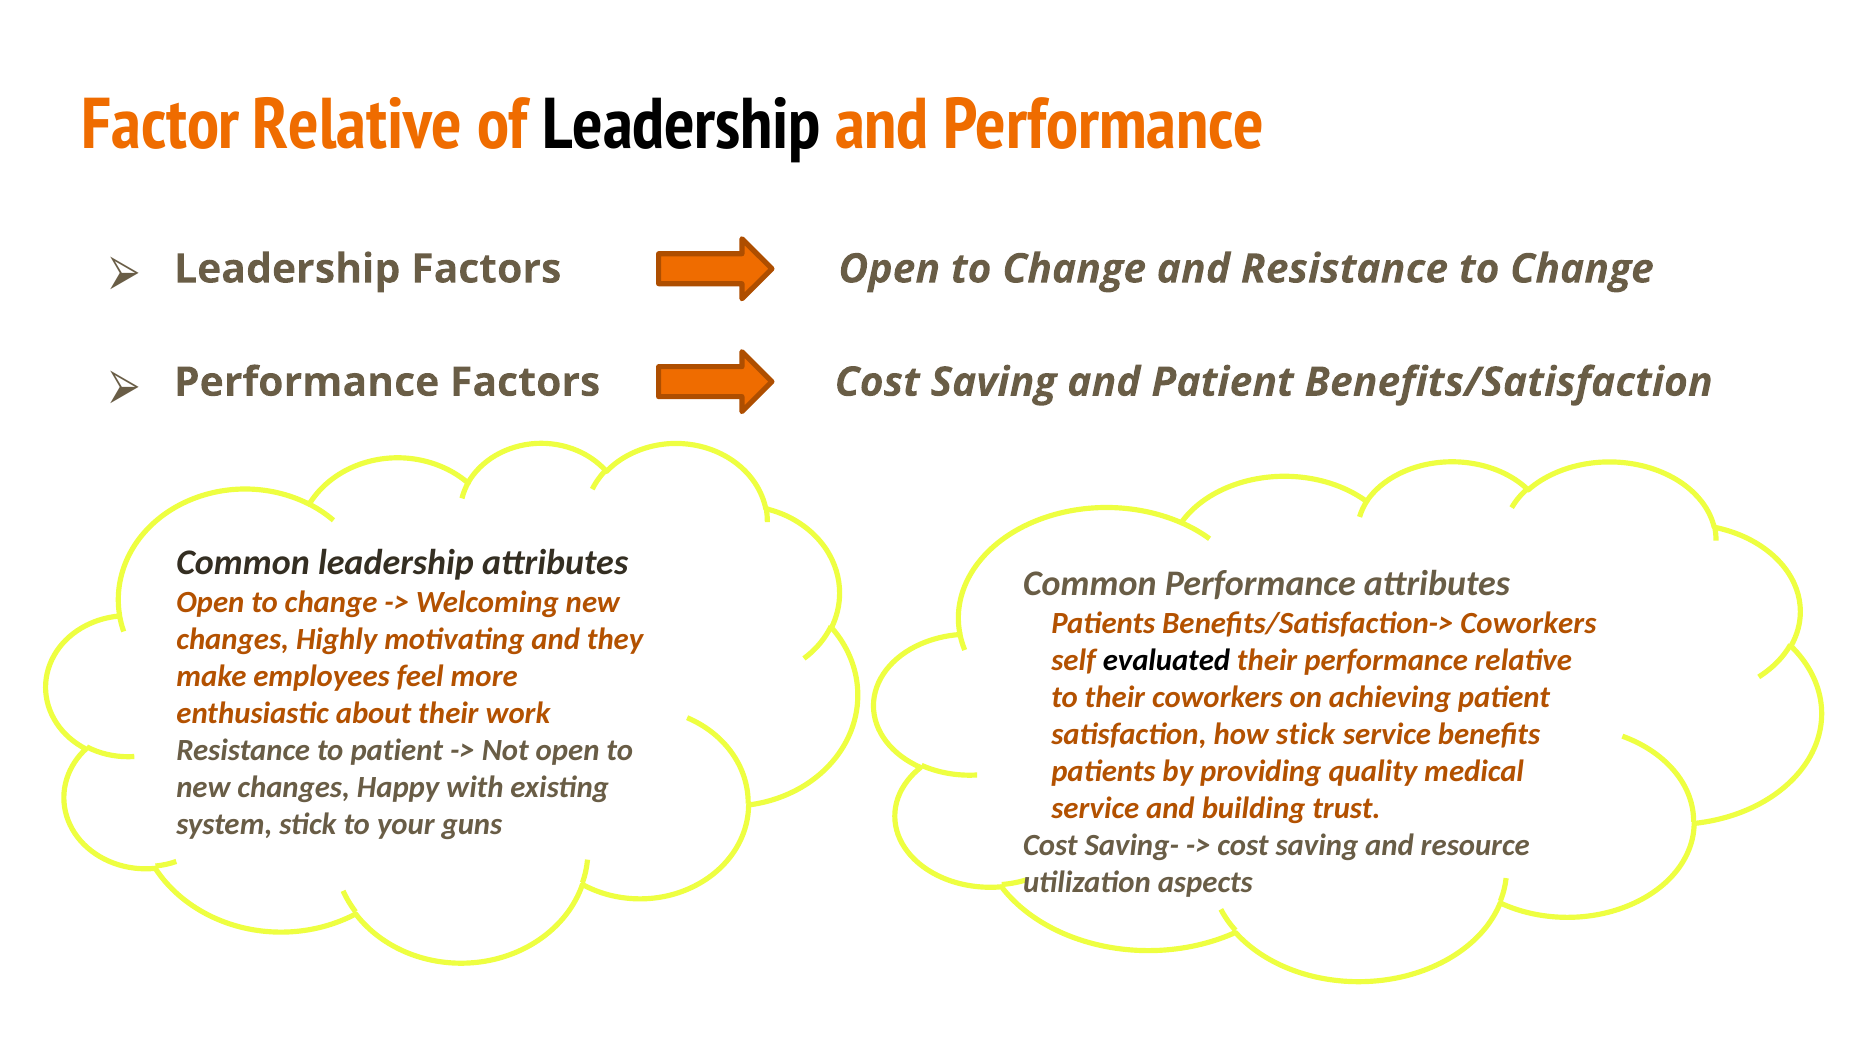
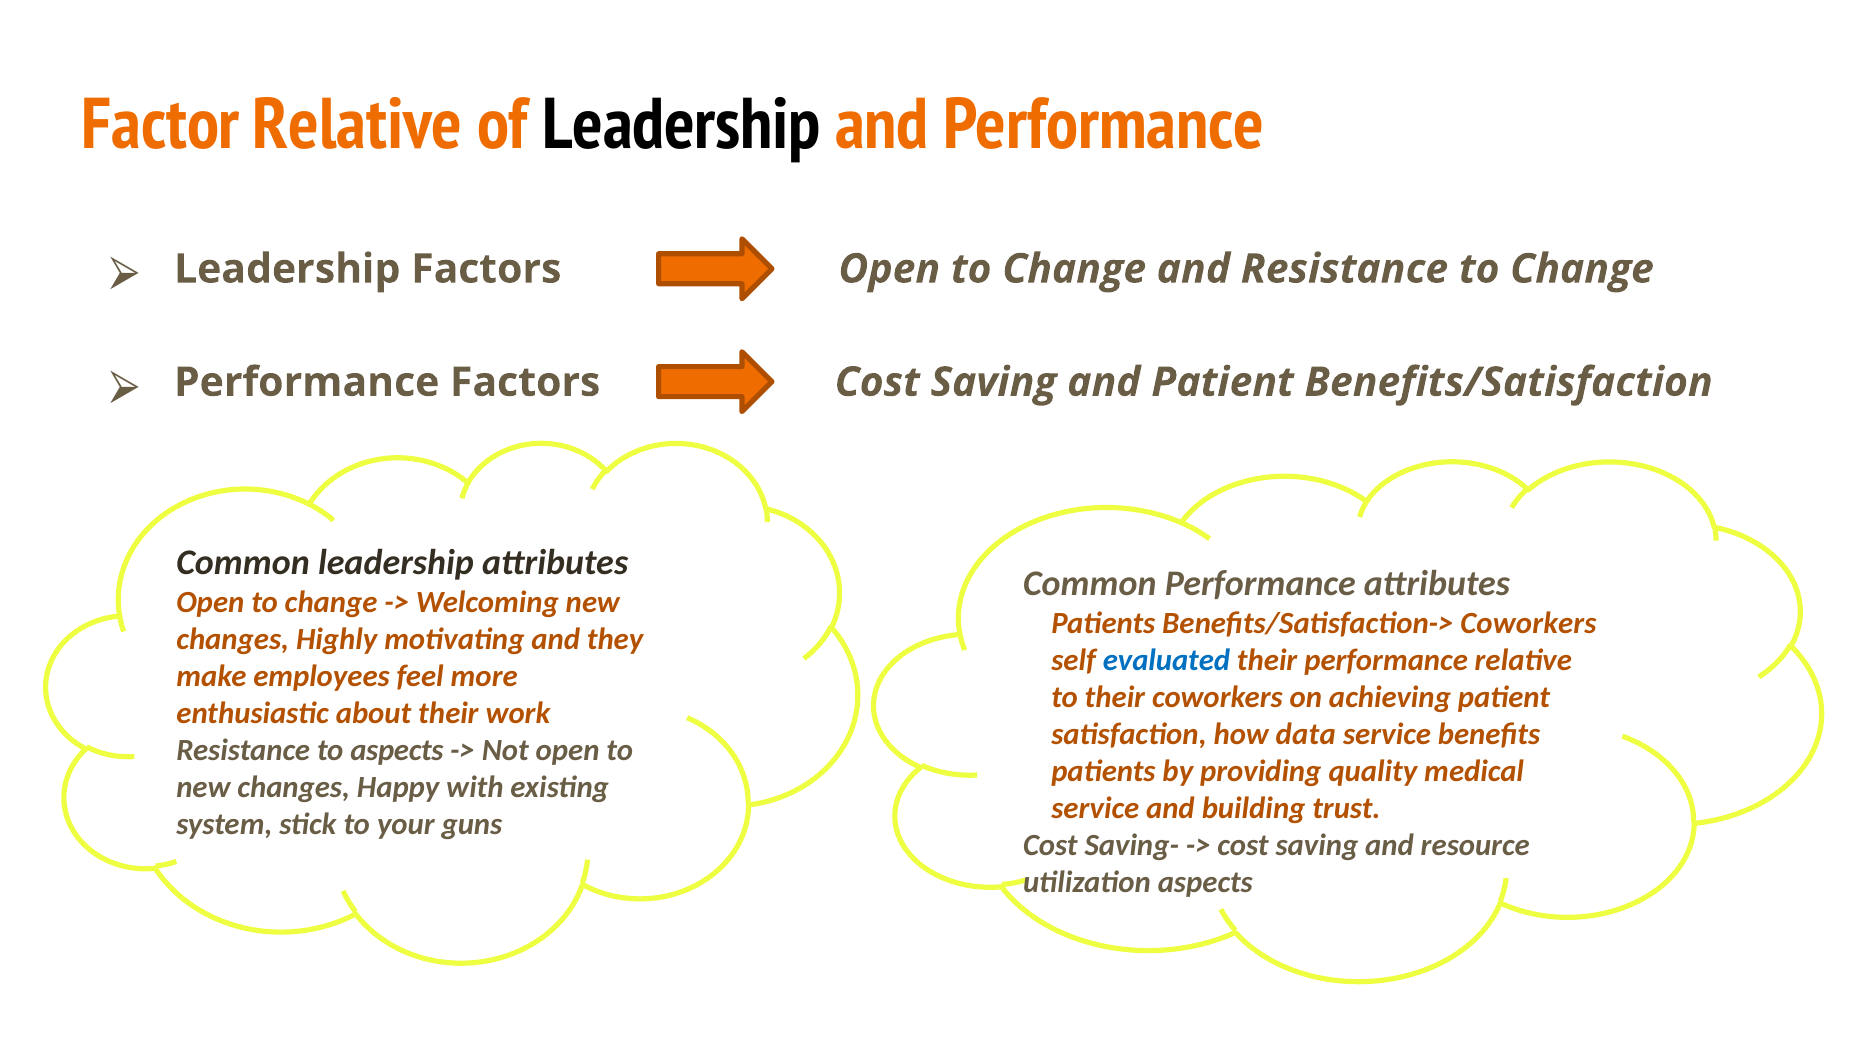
evaluated colour: black -> blue (1166, 661)
how stick: stick -> data (1306, 735)
to patient: patient -> aspects (397, 750)
